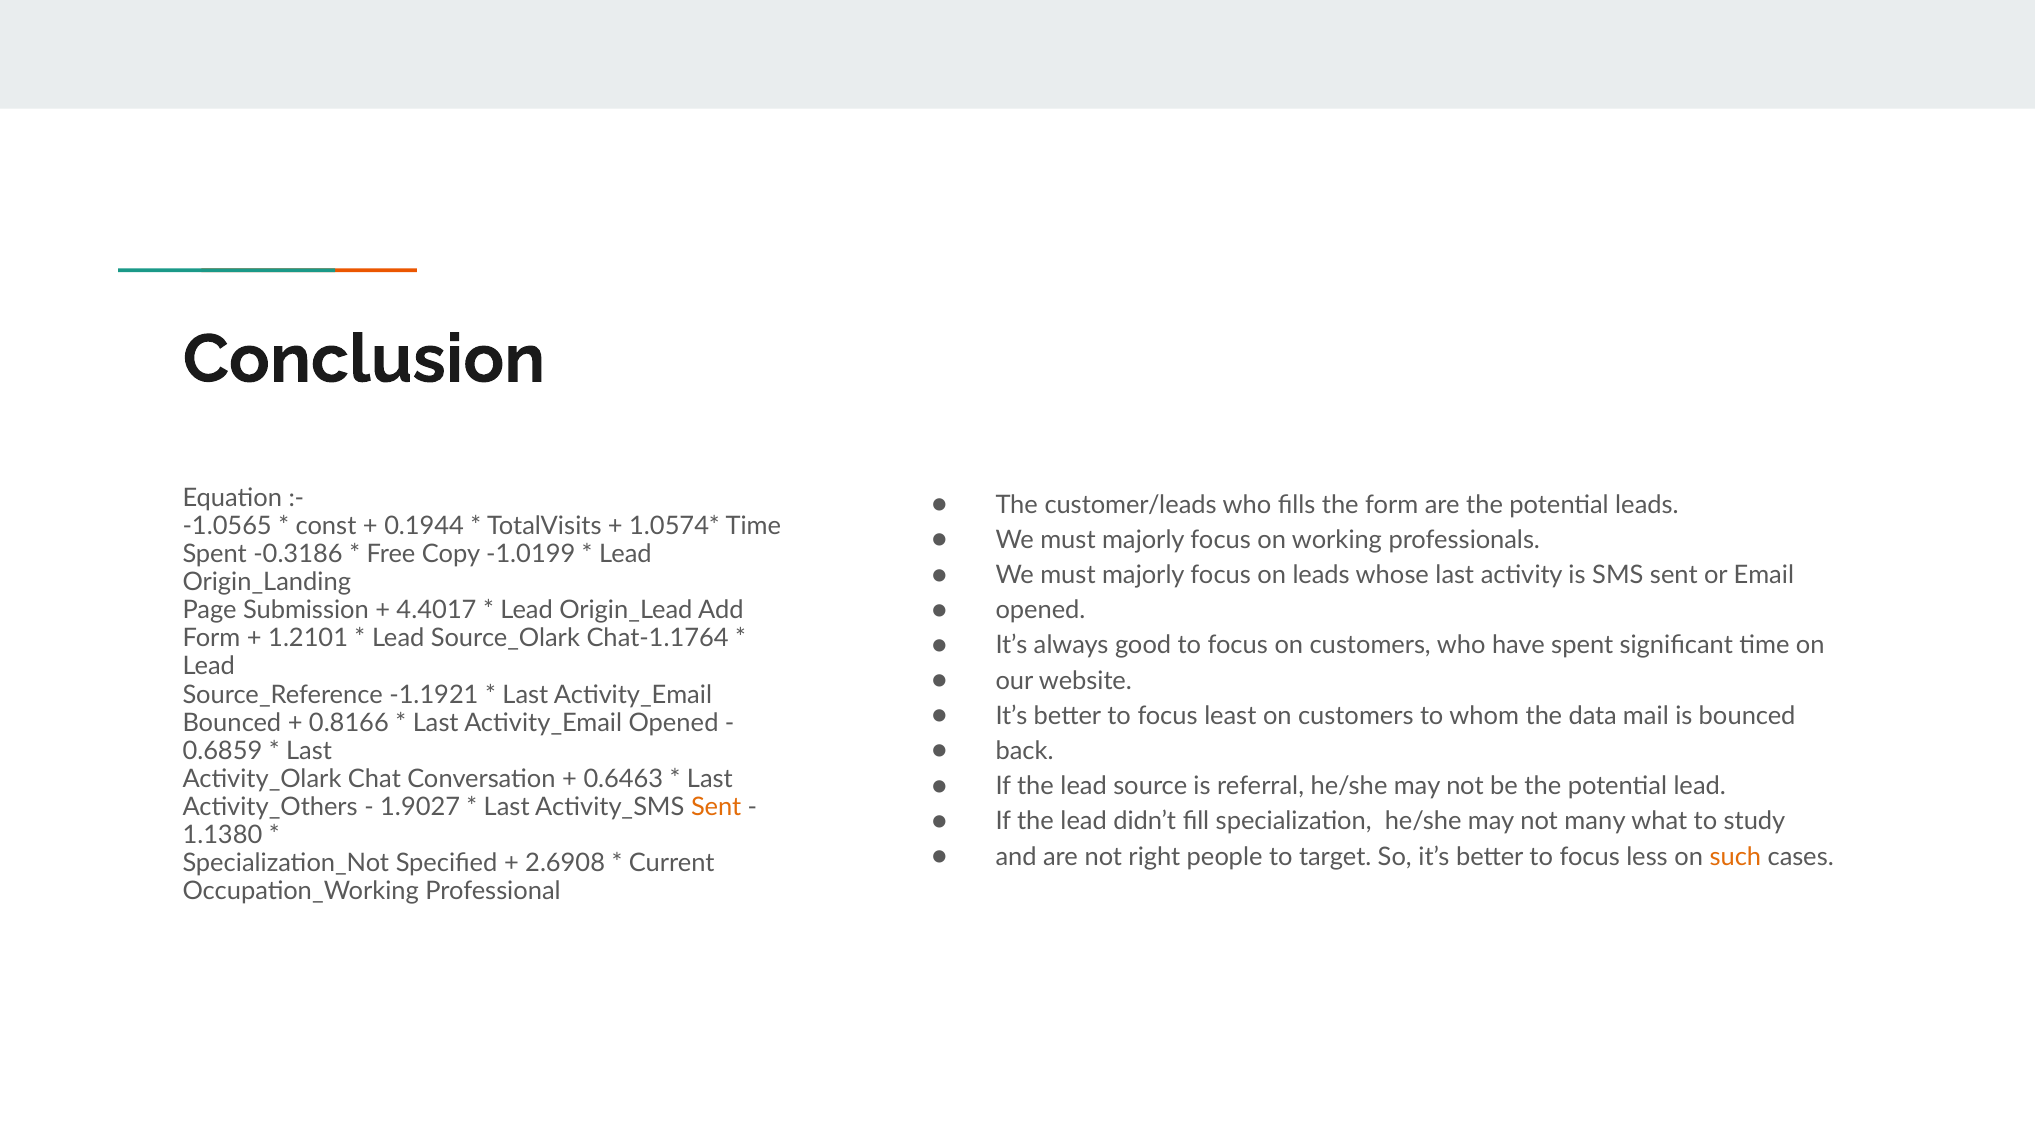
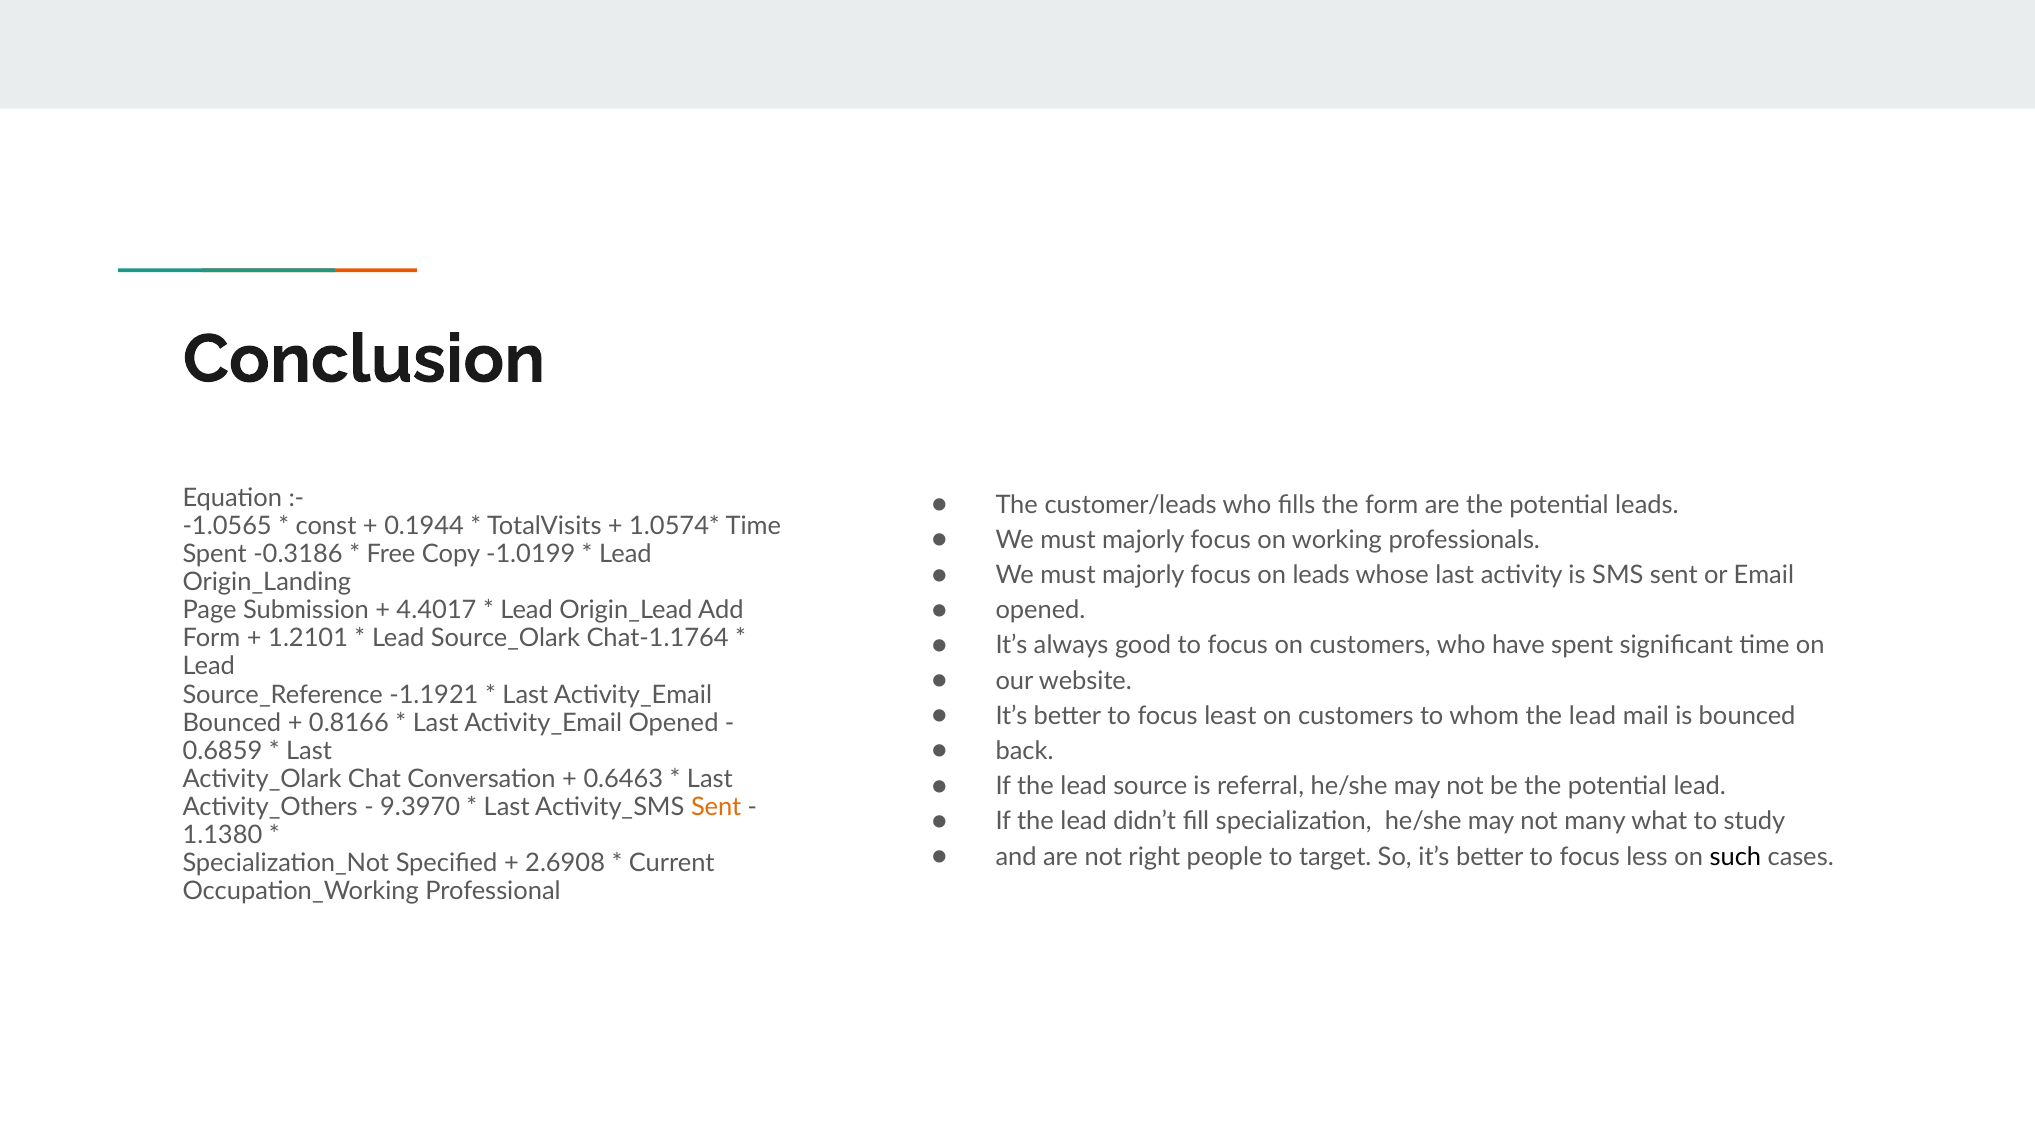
whom the data: data -> lead (1593, 716)
1.9027: 1.9027 -> 9.3970 (420, 807)
such colour: orange -> black (1735, 856)
